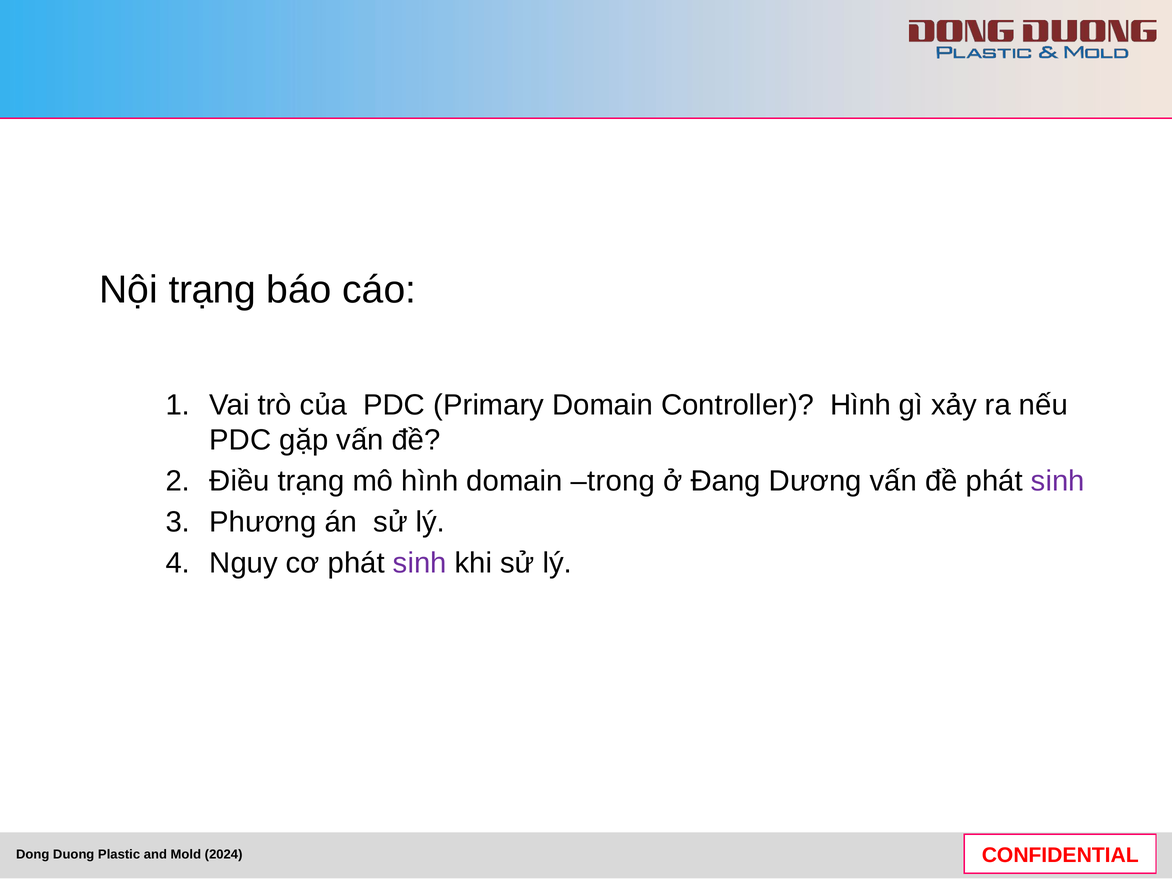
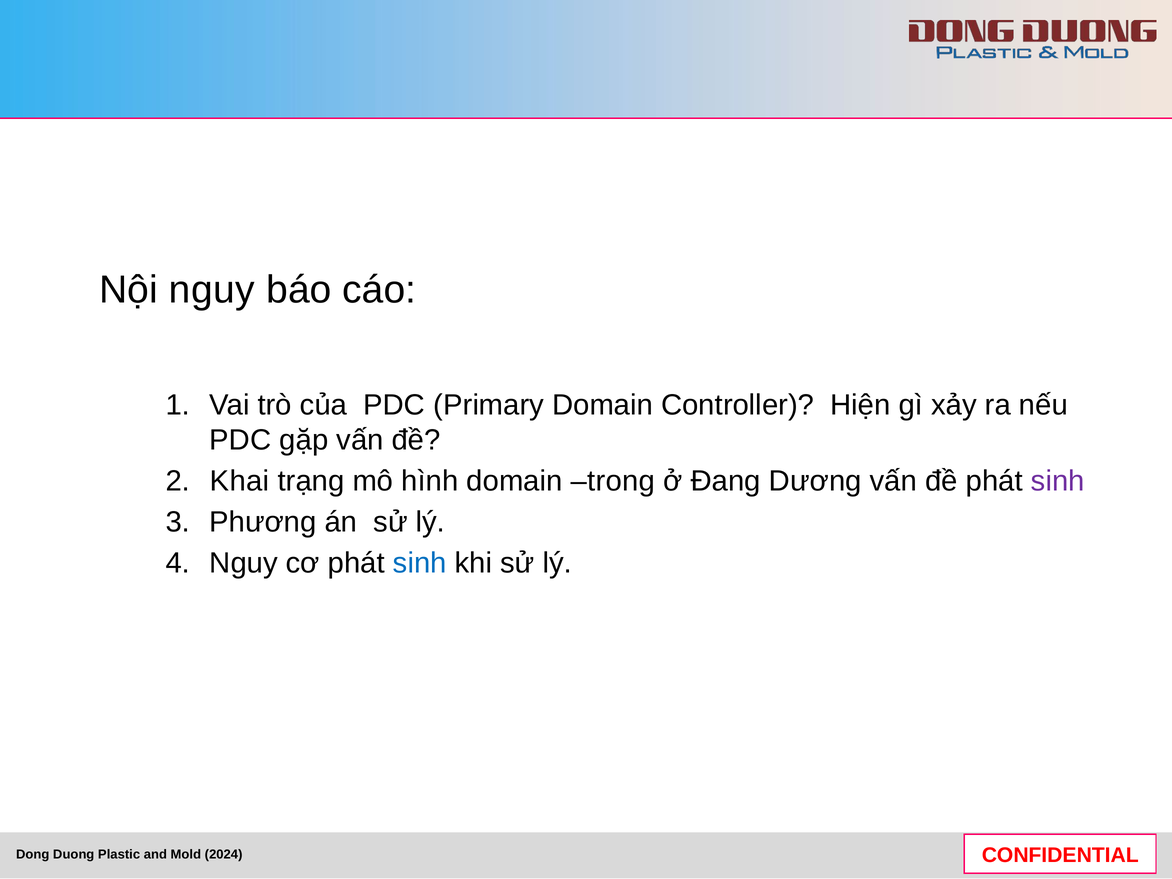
Nội trạng: trạng -> nguy (212, 290)
Controller Hình: Hình -> Hiện (860, 405)
Điều: Điều -> Khai (239, 481)
sinh colour: purple -> blue (420, 563)
